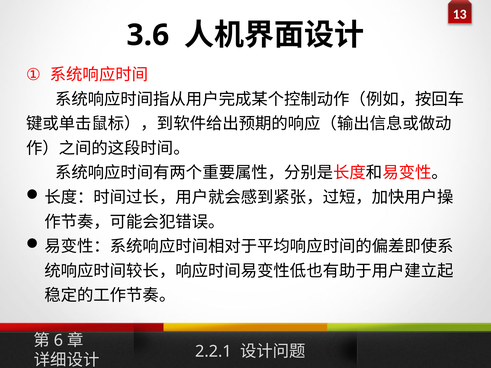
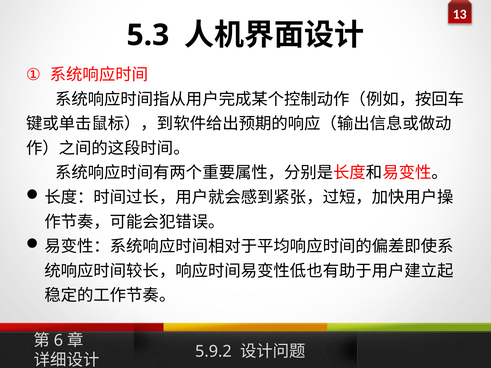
3.6: 3.6 -> 5.3 (148, 35)
2.2.1: 2.2.1 -> 5.9.2 (214, 352)
